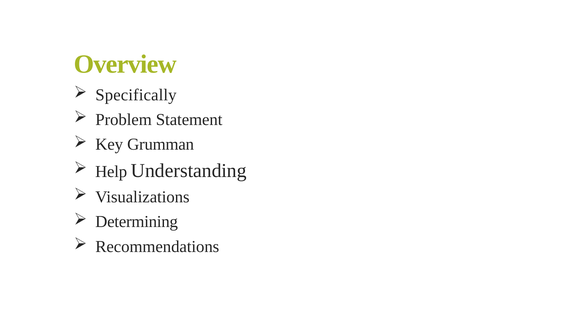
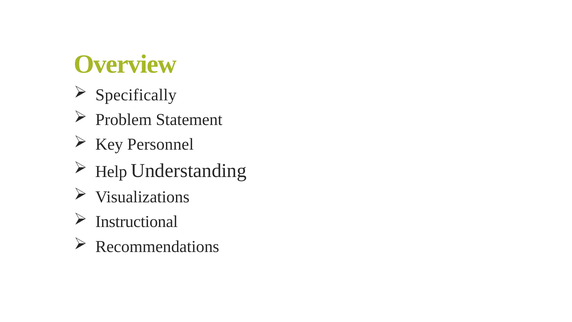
Grumman: Grumman -> Personnel (160, 144)
Determining: Determining -> Instructional (137, 222)
